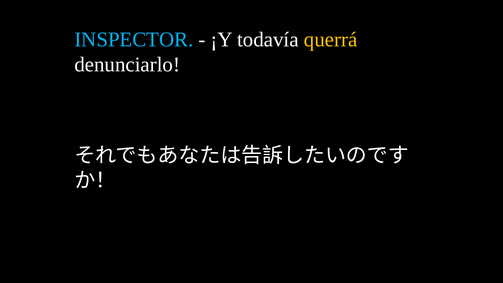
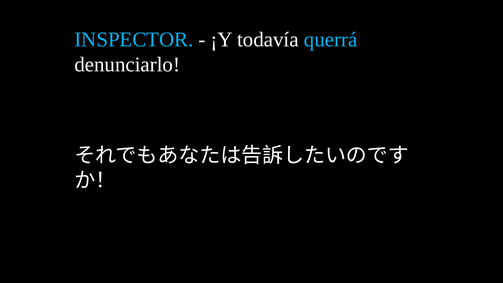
querrá colour: yellow -> light blue (331, 39)
